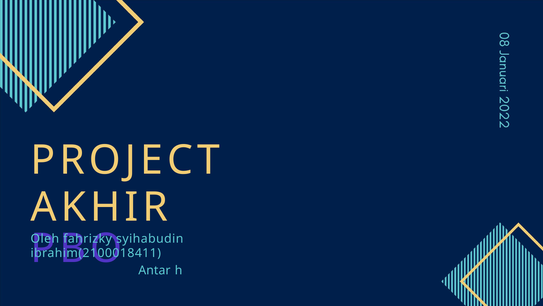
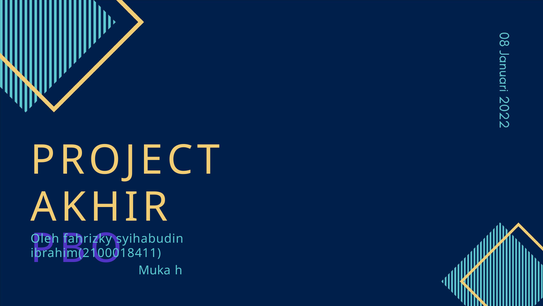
Antar: Antar -> Muka (155, 270)
